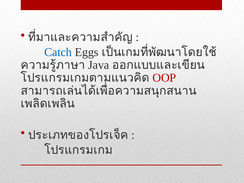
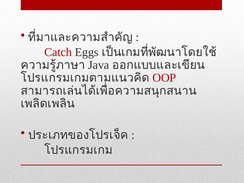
Catch colour: blue -> red (58, 52)
